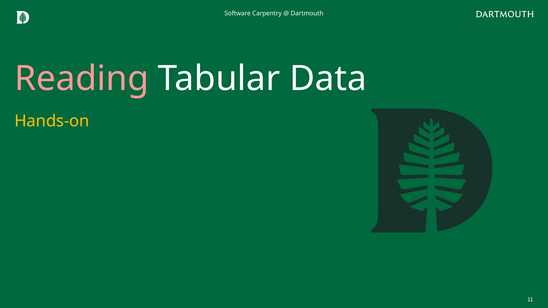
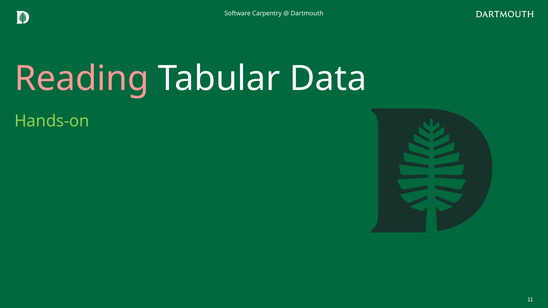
Hands-on colour: yellow -> light green (52, 121)
